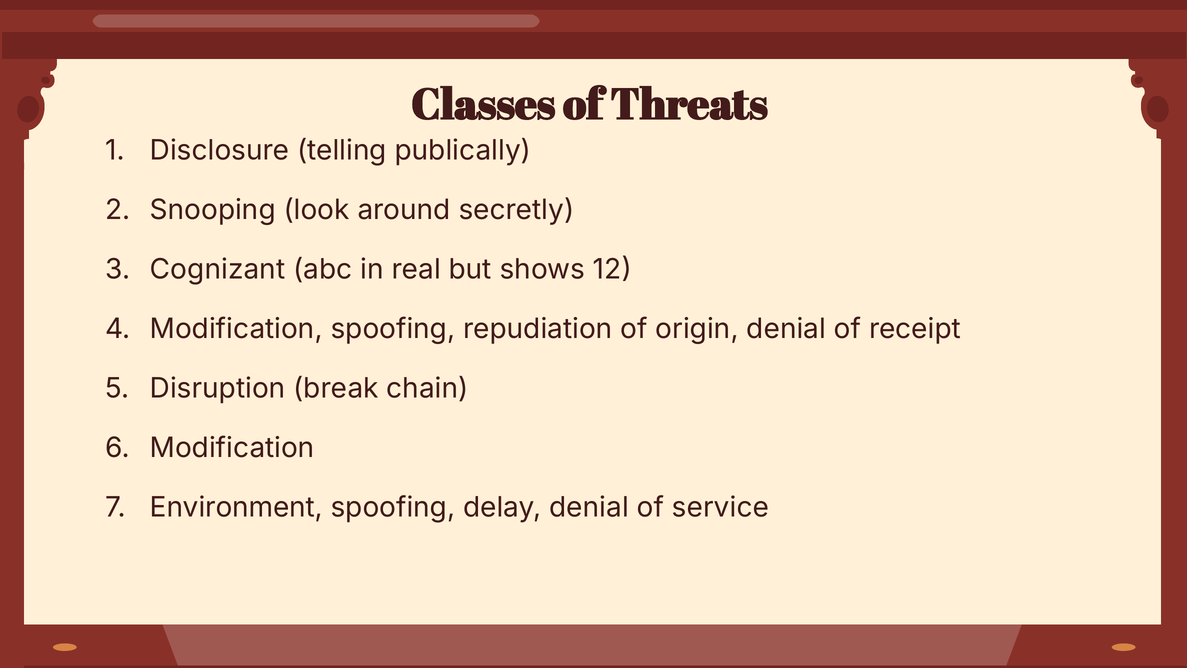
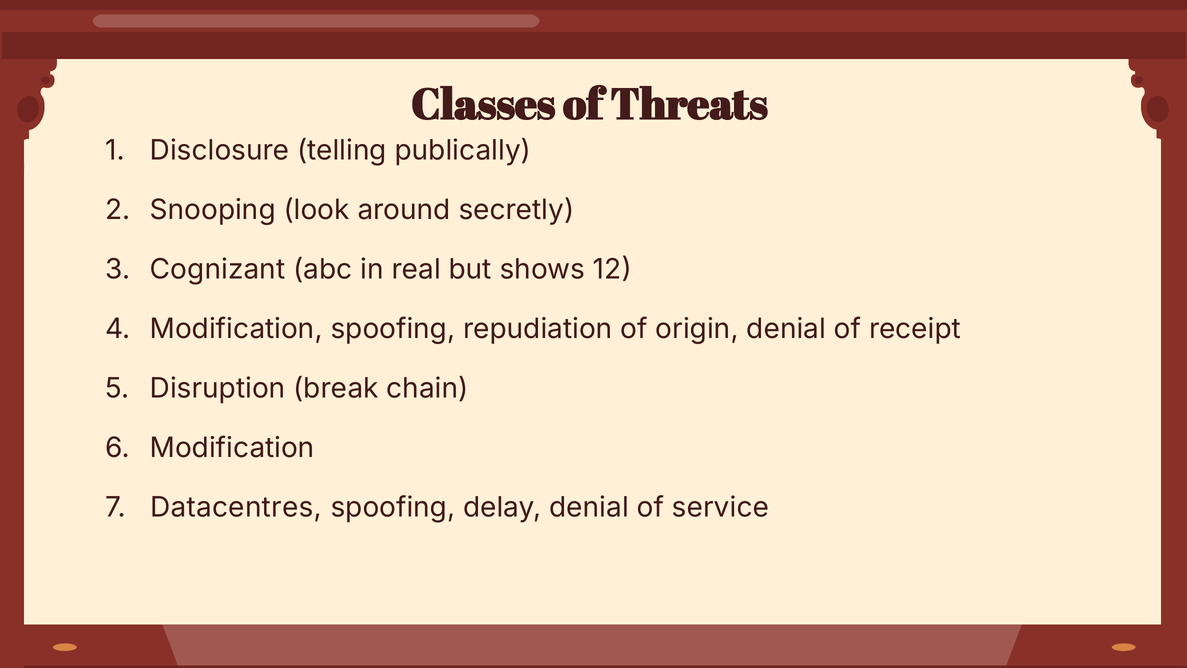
Environment: Environment -> Datacentres (236, 507)
